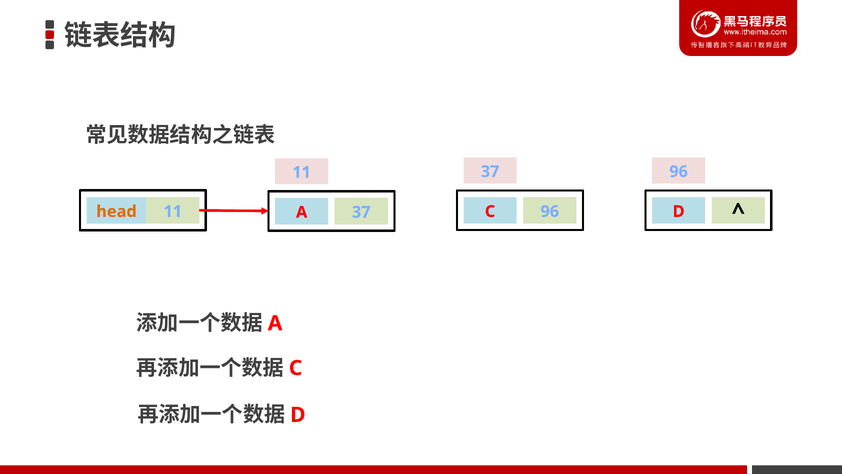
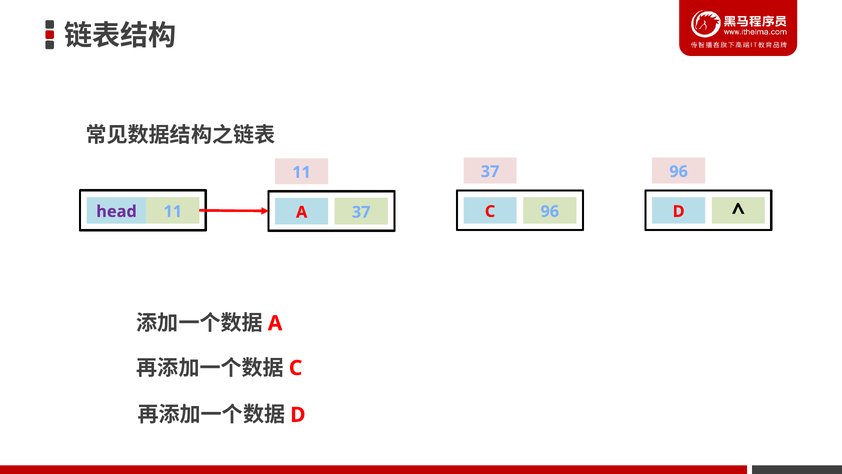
head colour: orange -> purple (116, 211)
